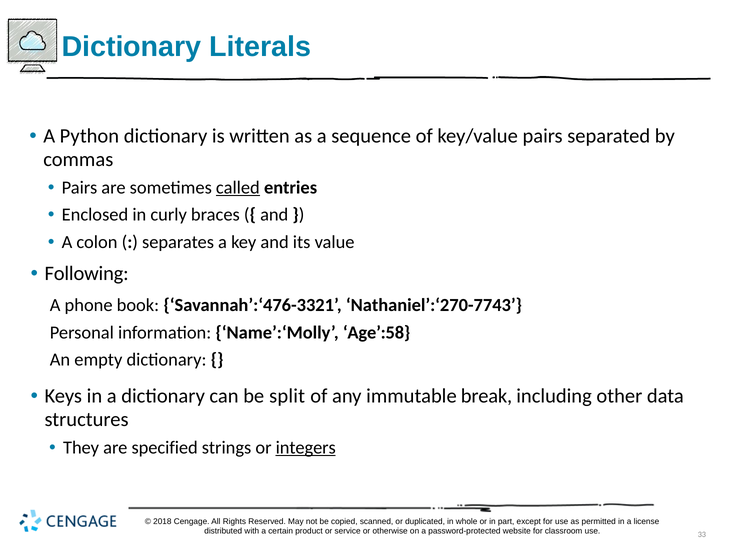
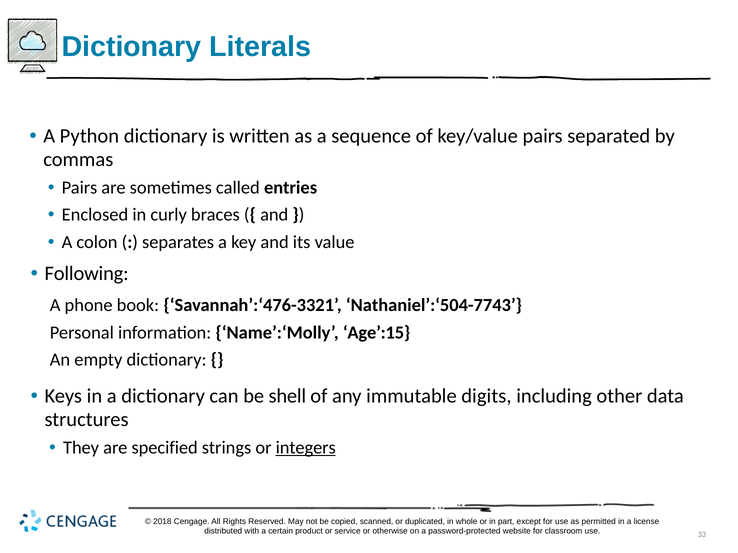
called underline: present -> none (238, 188)
Nathaniel’:‘270-7743: Nathaniel’:‘270-7743 -> Nathaniel’:‘504-7743 (434, 306)
Age’:58: Age’:58 -> Age’:15 (377, 333)
split: split -> shell (287, 396)
break: break -> digits (486, 396)
